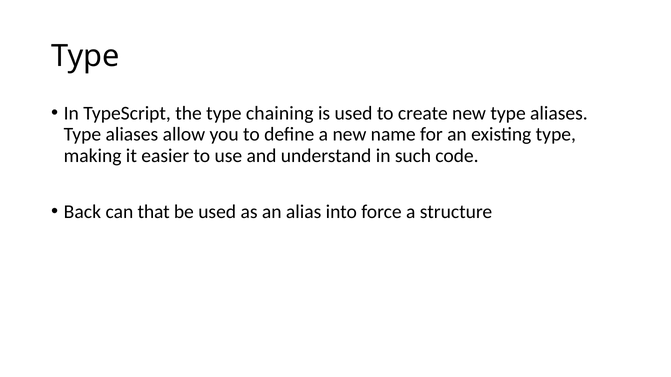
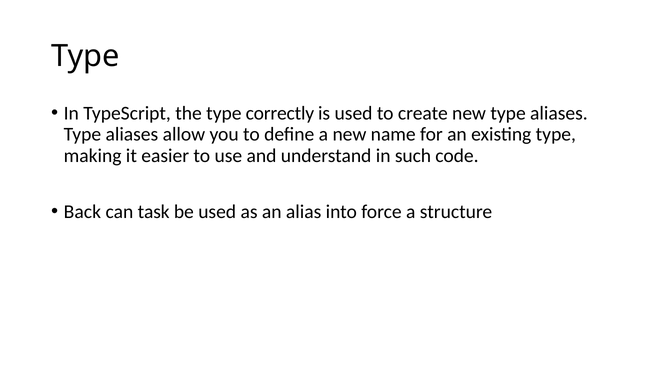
chaining: chaining -> correctly (280, 113)
that: that -> task (154, 212)
